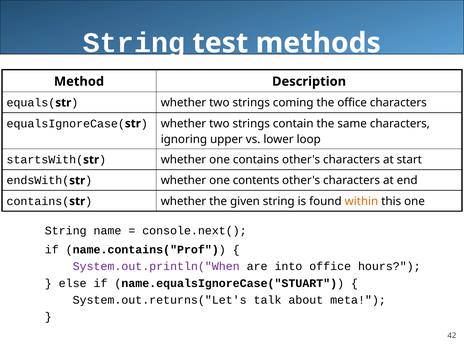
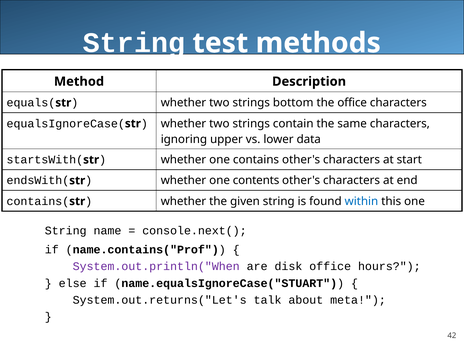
coming: coming -> bottom (293, 103)
loop: loop -> data (309, 139)
within colour: orange -> blue (361, 201)
into: into -> disk (288, 266)
